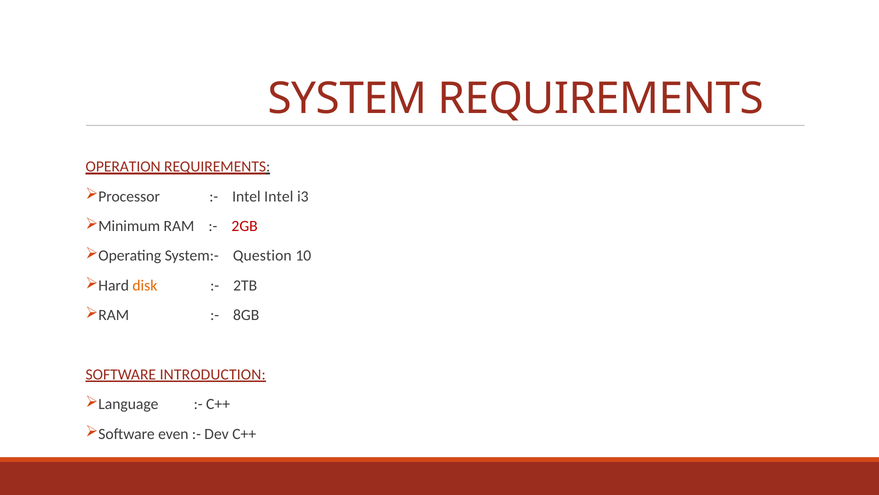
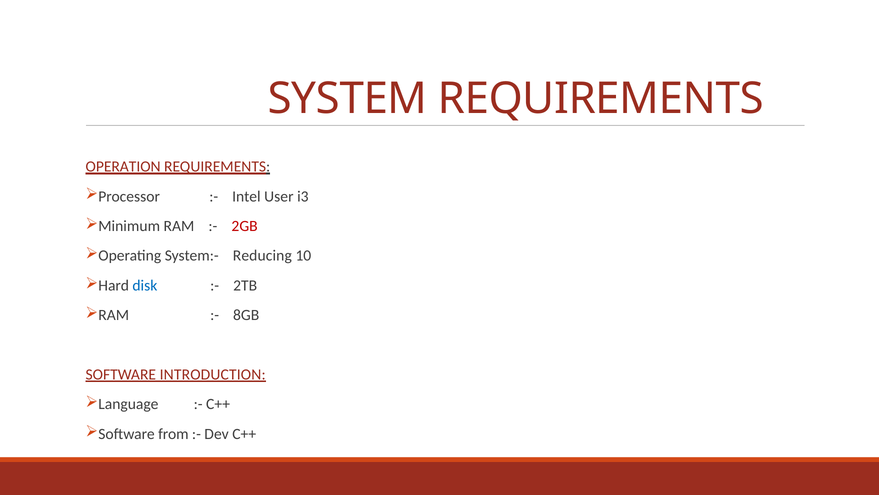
Intel Intel: Intel -> User (279, 196)
Question: Question -> Reducing (262, 256)
disk colour: orange -> blue (145, 285)
even: even -> from (173, 433)
